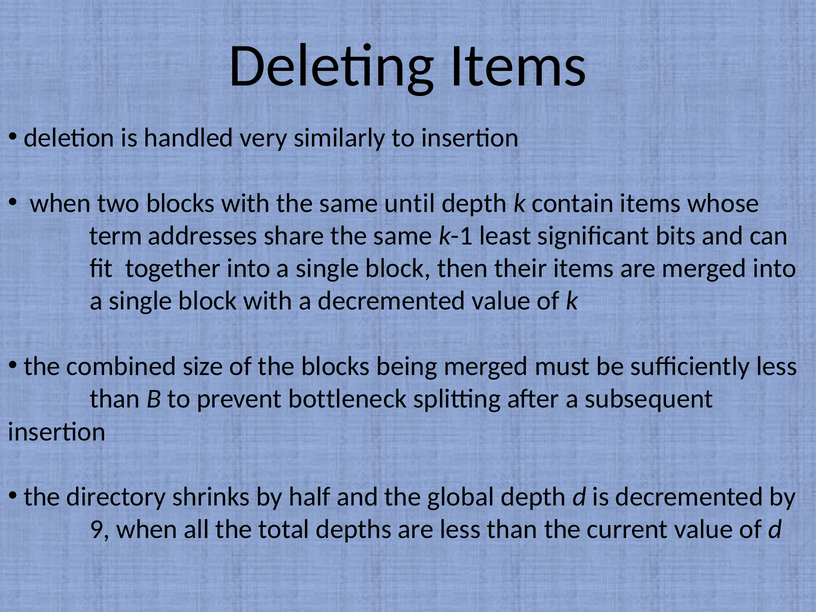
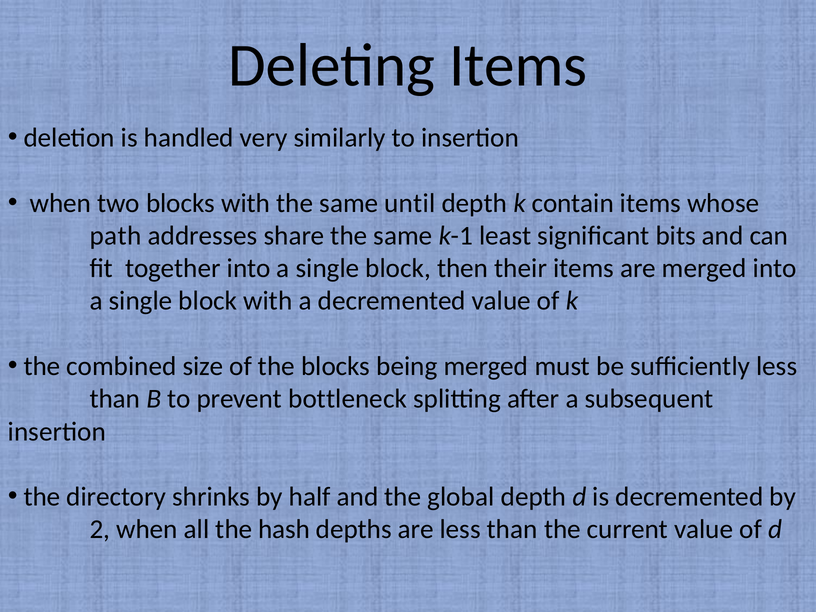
term: term -> path (116, 236)
9: 9 -> 2 (100, 529)
total: total -> hash (284, 529)
